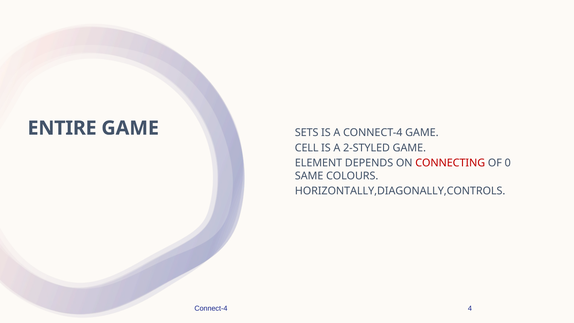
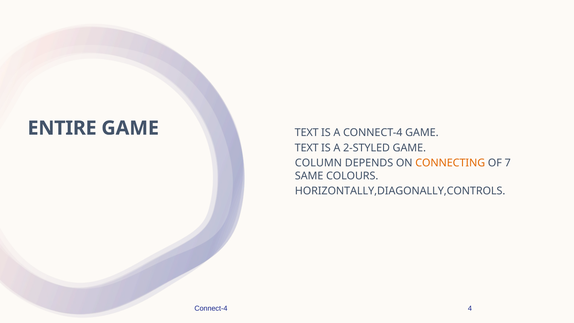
SETS: SETS -> TEXT (307, 133)
CELL: CELL -> TEXT (307, 148)
ELEMENT: ELEMENT -> COLUMN (318, 163)
CONNECTING colour: red -> orange (450, 163)
0: 0 -> 7 (508, 163)
